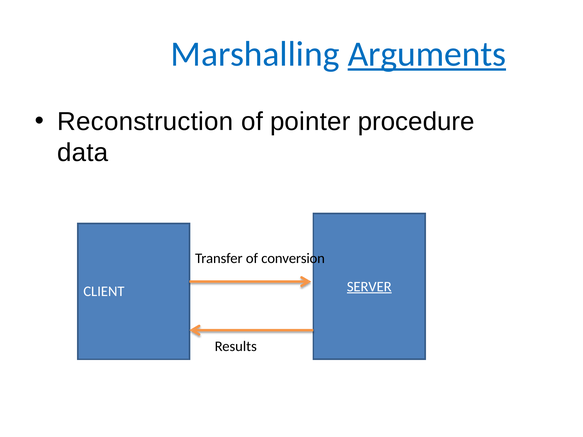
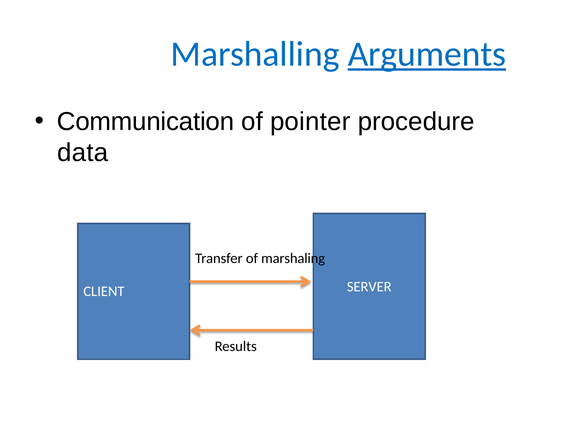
Reconstruction: Reconstruction -> Communication (146, 122)
conversion: conversion -> marshaling (293, 258)
SERVER underline: present -> none (369, 287)
